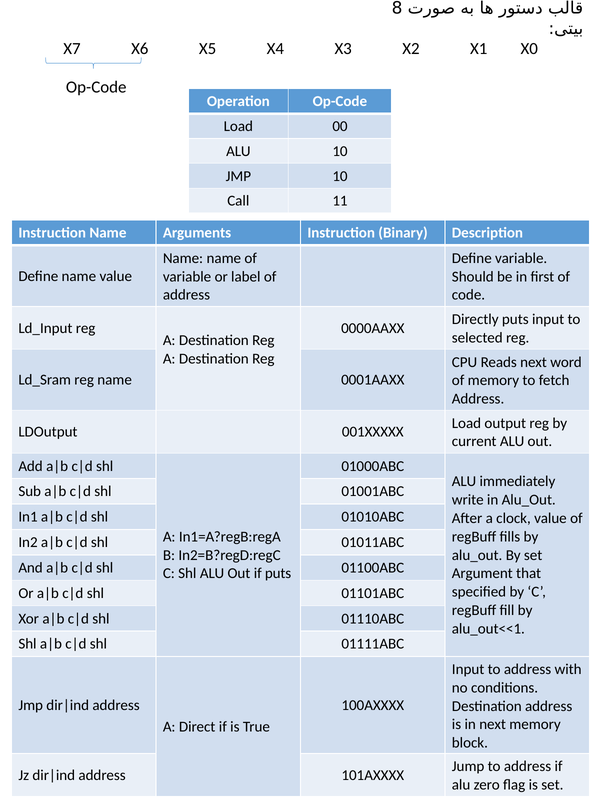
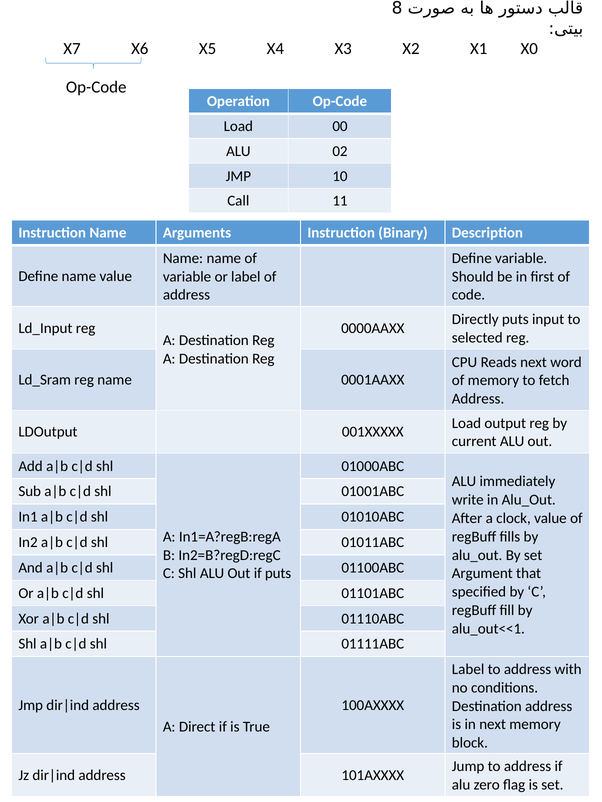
ALU 10: 10 -> 02 (340, 151)
Input: Input -> Label (468, 670)
